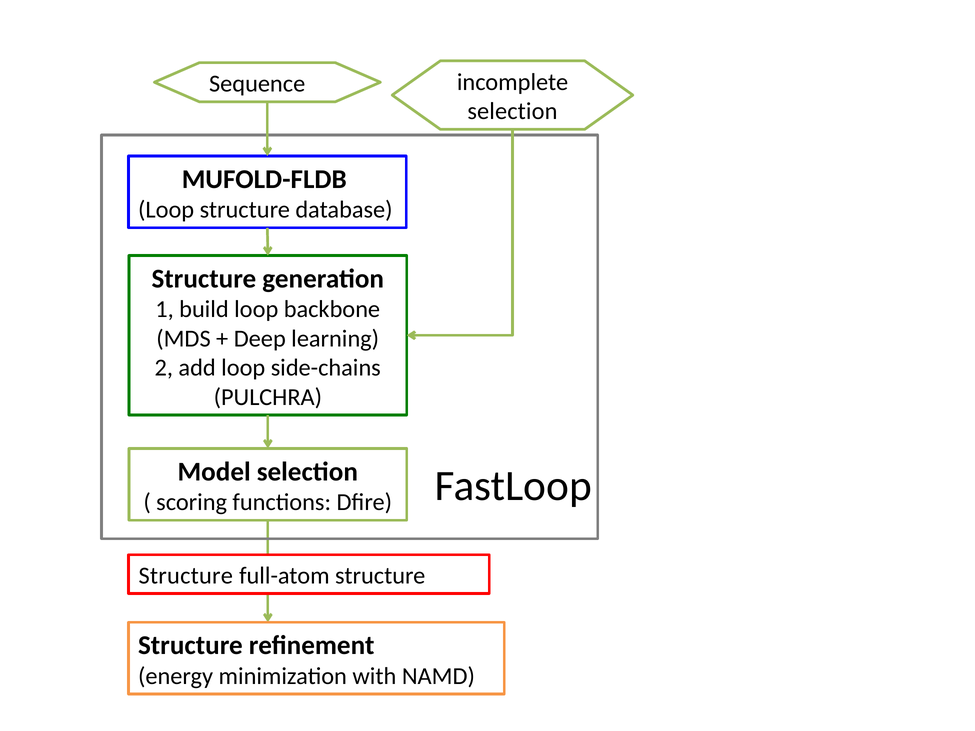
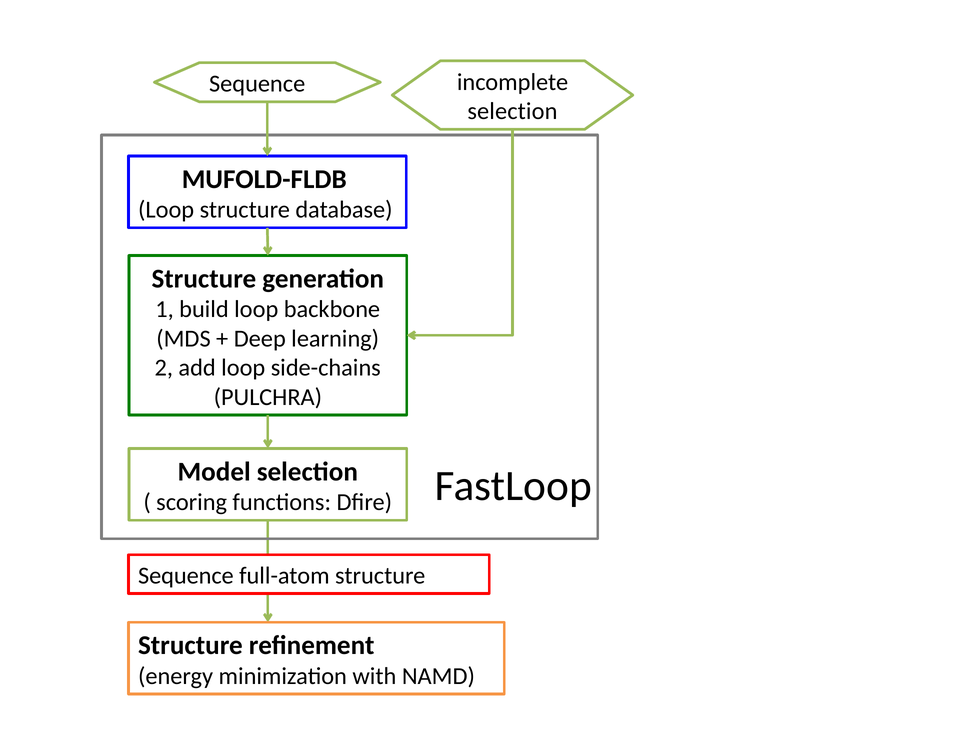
Structure: Structure -> Sequence (186, 576)
